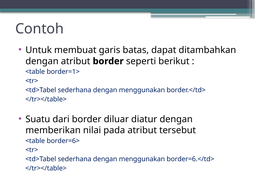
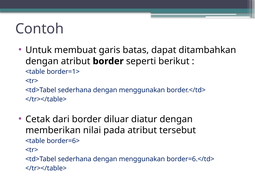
Suatu: Suatu -> Cetak (38, 119)
